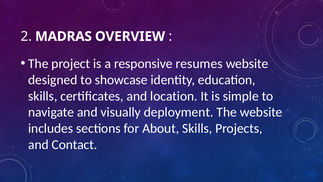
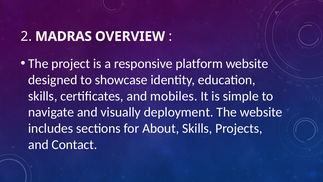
resumes: resumes -> platform (199, 64)
location: location -> mobiles (174, 96)
